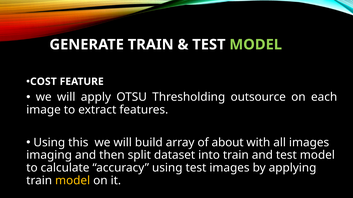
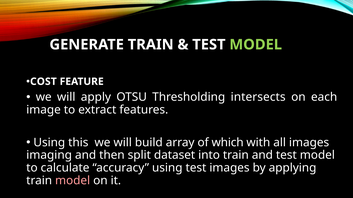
outsource: outsource -> intersects (258, 97)
about: about -> which (228, 143)
model colour: yellow -> pink (73, 181)
